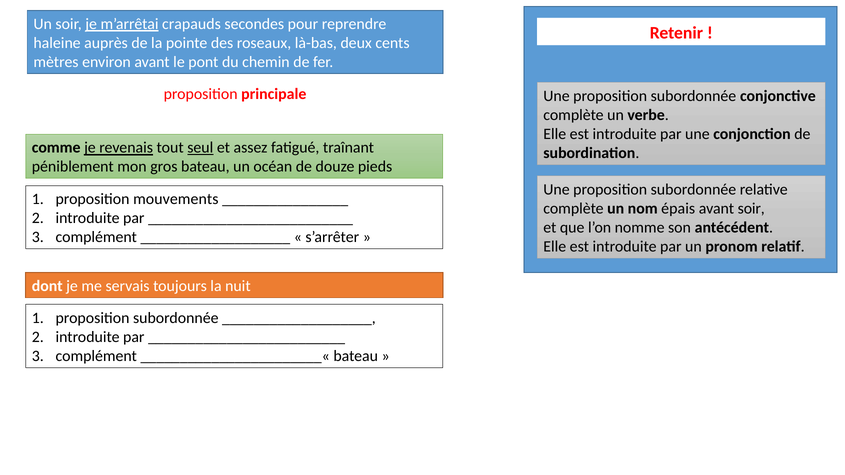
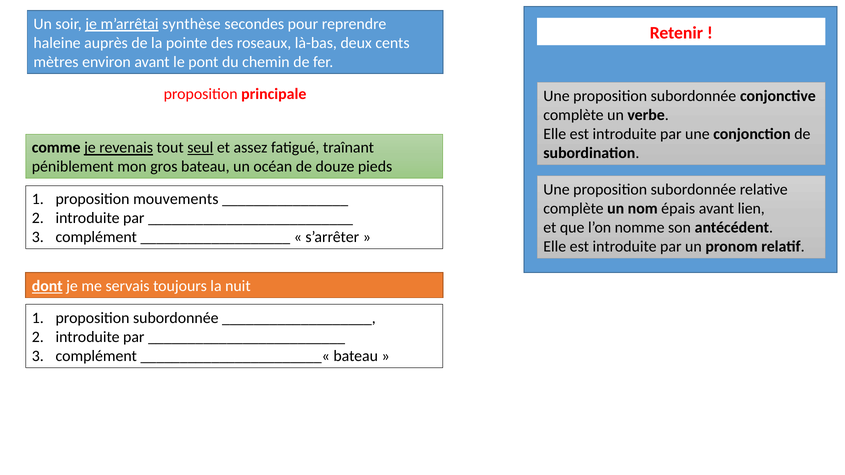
crapauds: crapauds -> synthèse (191, 24)
avant soir: soir -> lien (751, 209)
dont underline: none -> present (47, 286)
